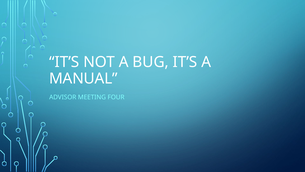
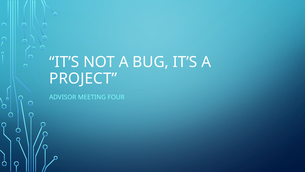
MANUAL: MANUAL -> PROJECT (83, 78)
